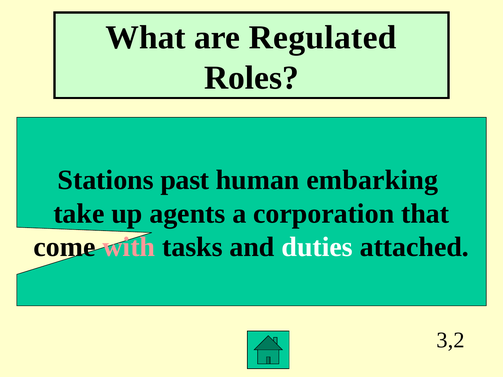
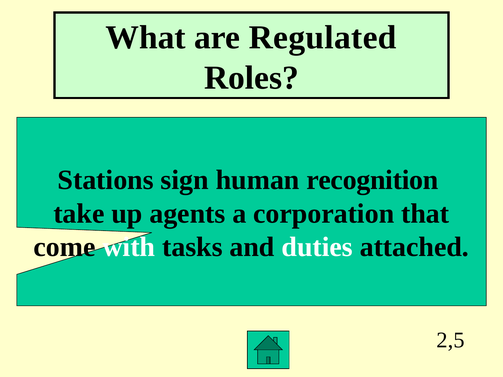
past: past -> sign (185, 180)
embarking: embarking -> recognition (372, 180)
with colour: pink -> white (129, 247)
3,2: 3,2 -> 2,5 (451, 340)
